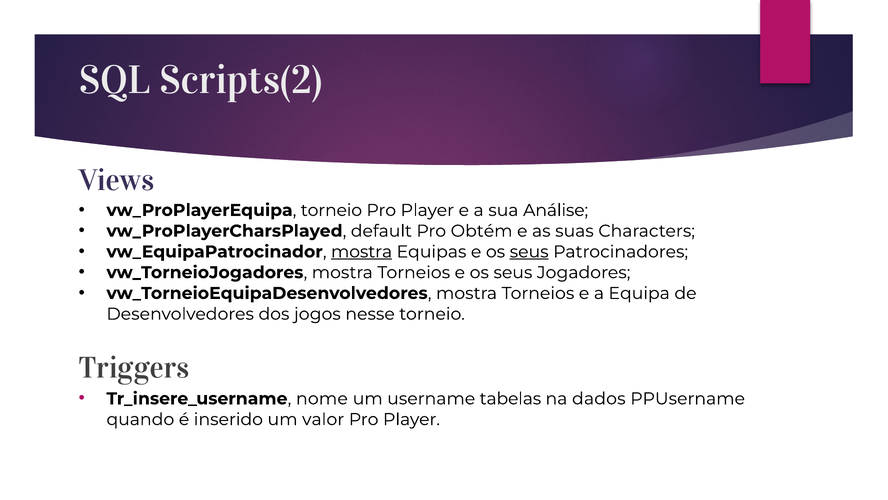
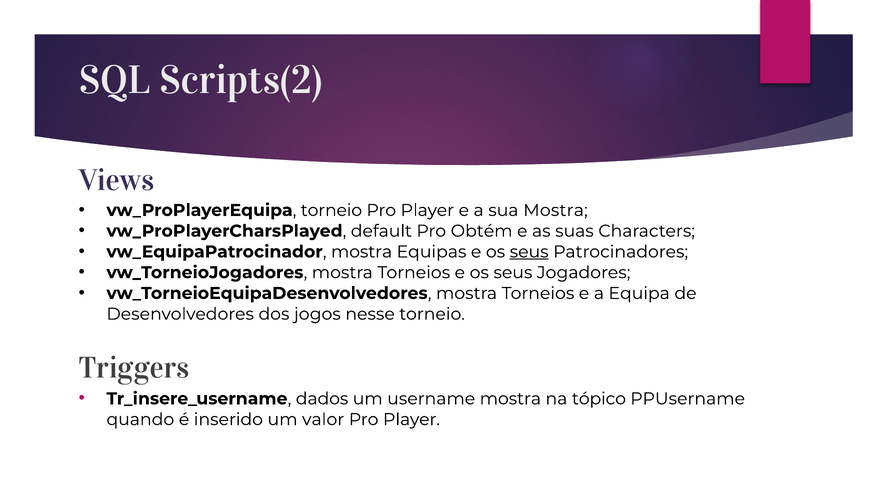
sua Análise: Análise -> Mostra (555, 210)
mostra underline: present -> none (362, 252)
nome: nome -> dados (322, 398)
username tabelas: tabelas -> mostra (510, 398)
dados: dados -> tópico (599, 398)
